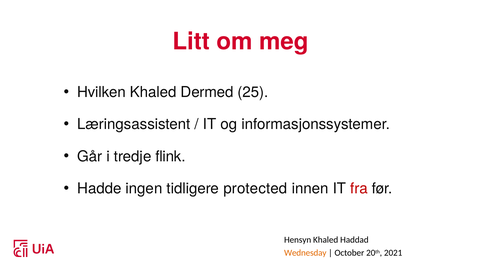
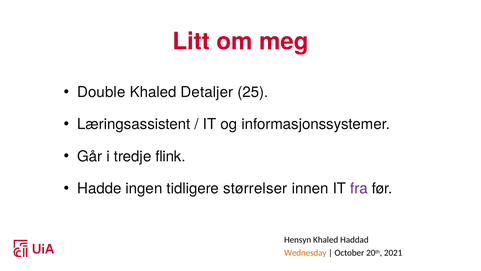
Hvilken: Hvilken -> Double (101, 92)
Dermed: Dermed -> Detaljer (207, 92)
protected: protected -> størrelser (255, 188)
fra colour: red -> purple (359, 188)
